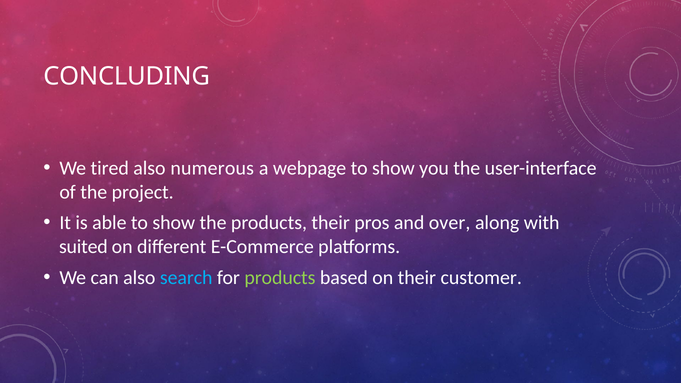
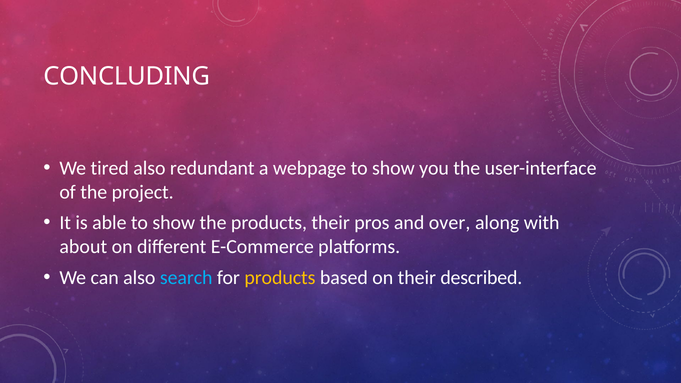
numerous: numerous -> redundant (212, 168)
suited: suited -> about (83, 247)
products colour: light green -> yellow (280, 278)
customer: customer -> described (481, 278)
